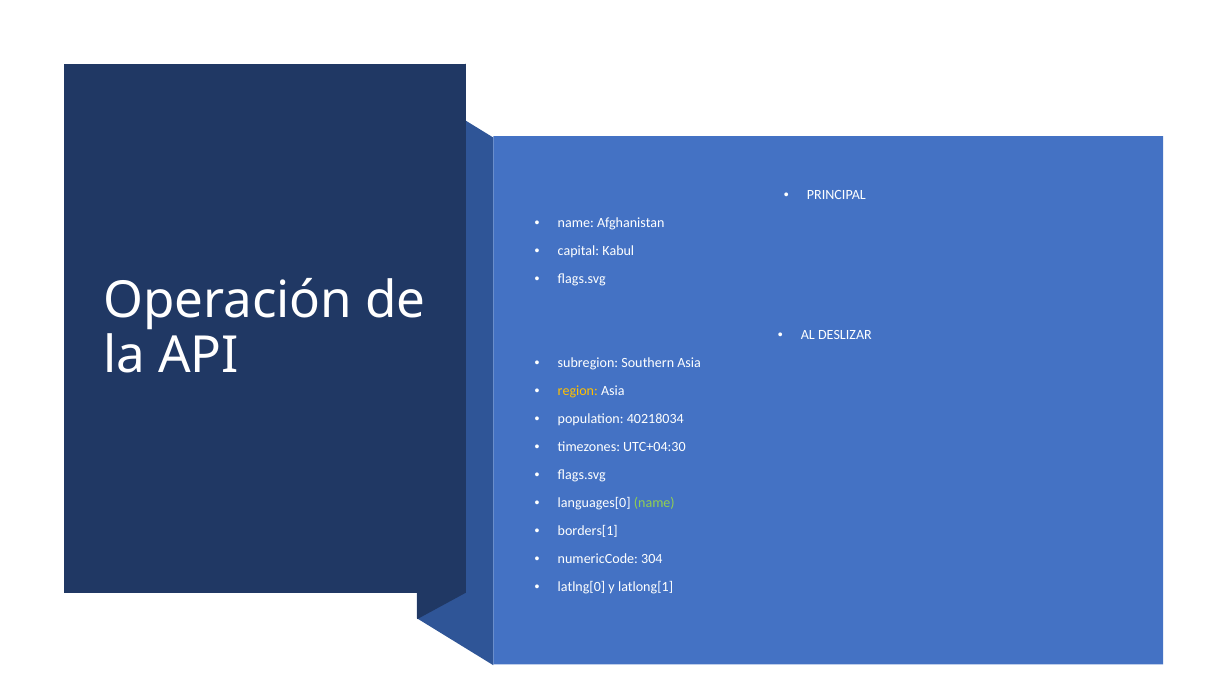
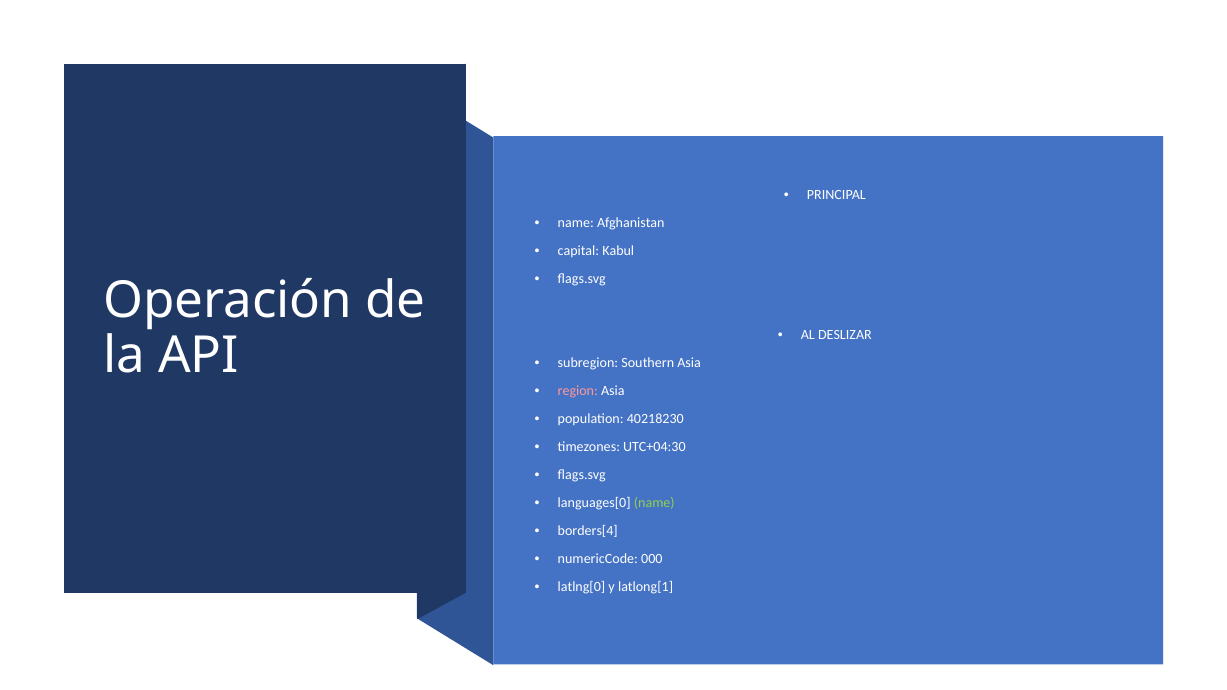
region colour: yellow -> pink (578, 391)
40218034: 40218034 -> 40218230 (655, 419)
borders[1: borders[1 -> borders[4 (588, 531)
304: 304 -> 000 (652, 559)
